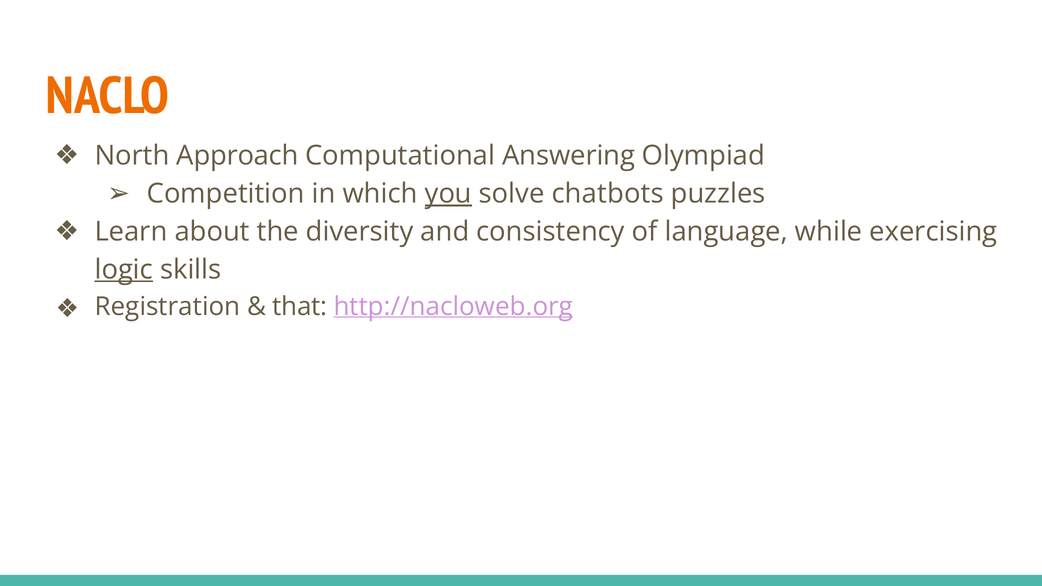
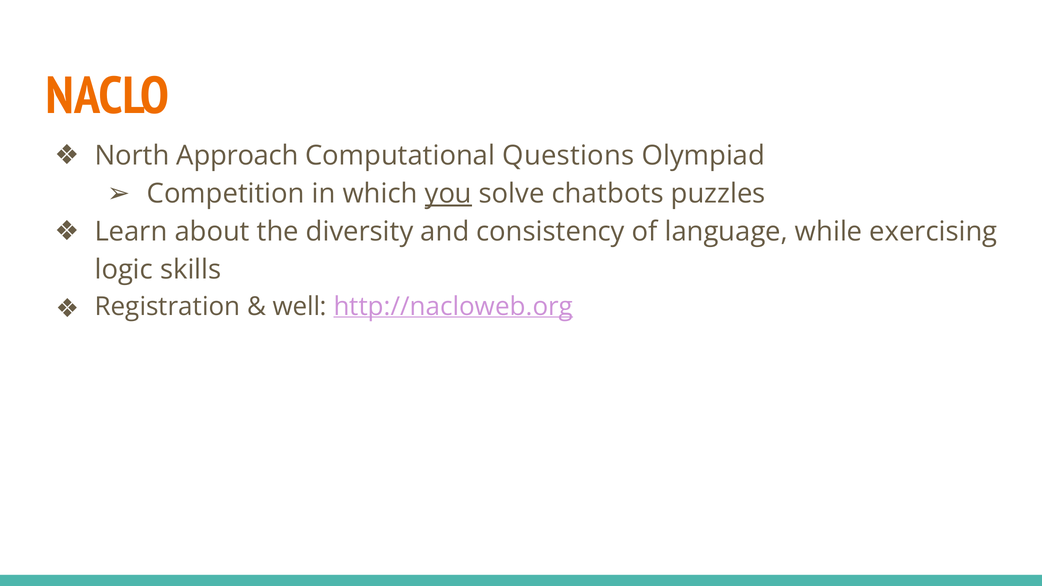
Answering: Answering -> Questions (568, 156)
logic underline: present -> none (124, 270)
that: that -> well (300, 307)
